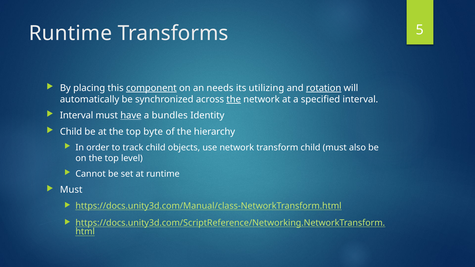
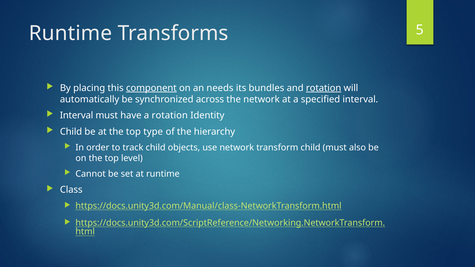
utilizing: utilizing -> bundles (266, 88)
the underline: present -> none (234, 99)
have underline: present -> none (131, 116)
a bundles: bundles -> rotation (170, 116)
byte: byte -> type (153, 132)
Must: Must -> Class (71, 190)
